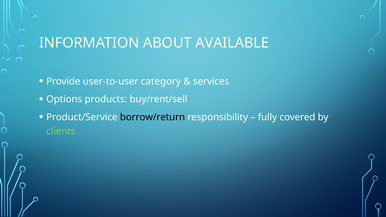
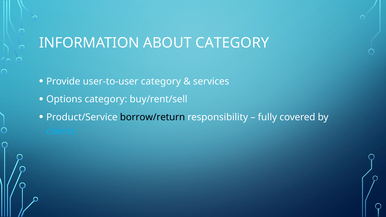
ABOUT AVAILABLE: AVAILABLE -> CATEGORY (232, 43)
Options products: products -> category (106, 99)
clients colour: light green -> light blue (61, 131)
